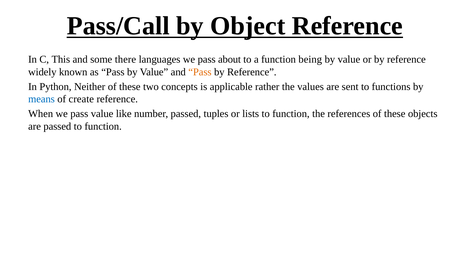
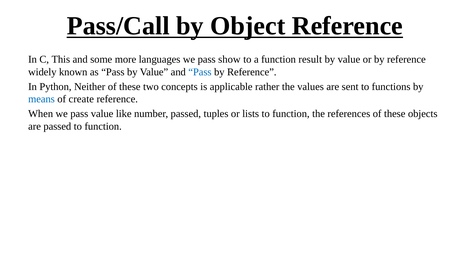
there: there -> more (126, 59)
about: about -> show (229, 59)
being: being -> result (310, 59)
Pass colour: orange -> blue (200, 72)
